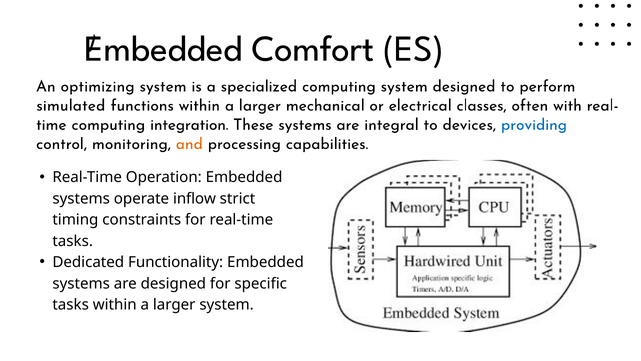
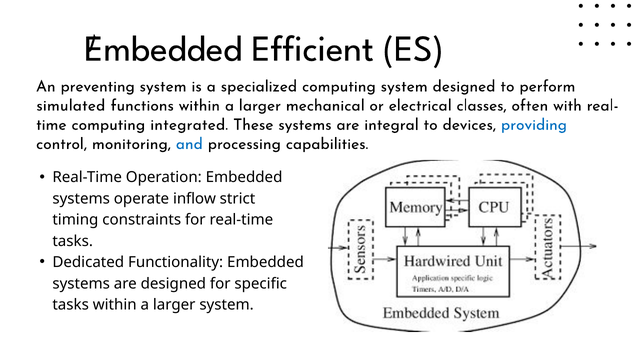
Comfort: Comfort -> Efficient (313, 49)
optimizing: optimizing -> preventing (98, 86)
integration: integration -> integrated (189, 124)
and colour: orange -> blue (189, 144)
